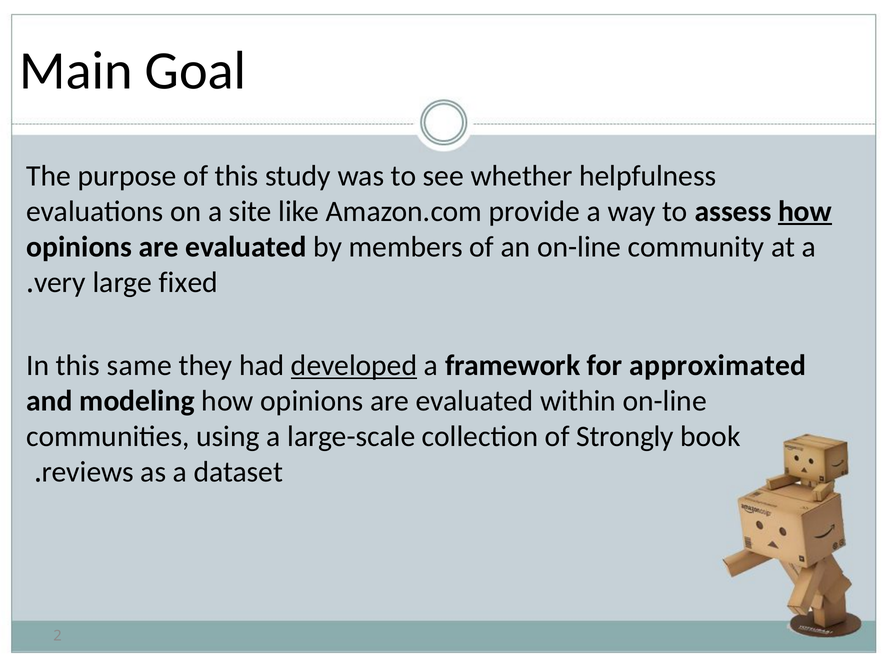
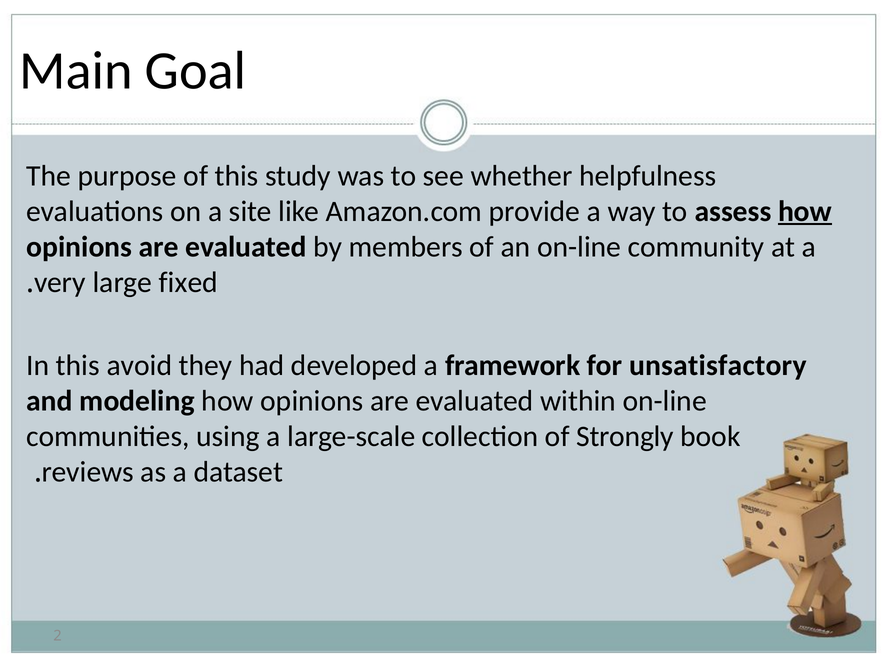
same: same -> avoid (139, 365)
developed underline: present -> none (354, 365)
approximated: approximated -> unsatisfactory (718, 365)
